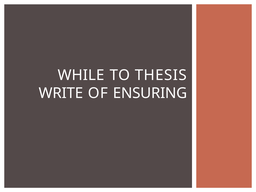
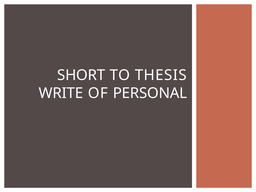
WHILE: WHILE -> SHORT (81, 75)
ENSURING: ENSURING -> PERSONAL (150, 93)
